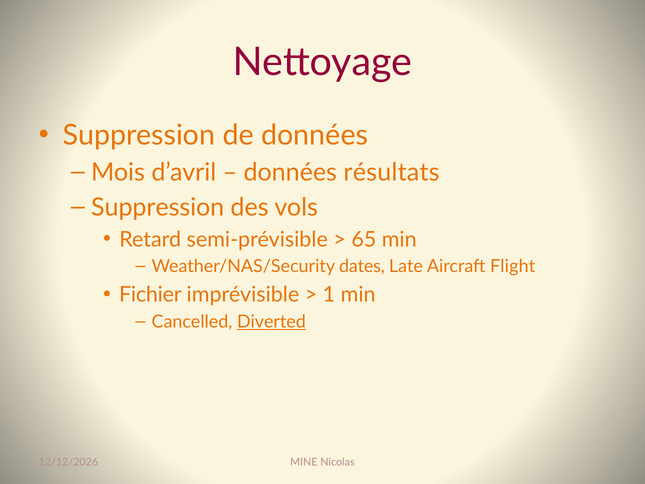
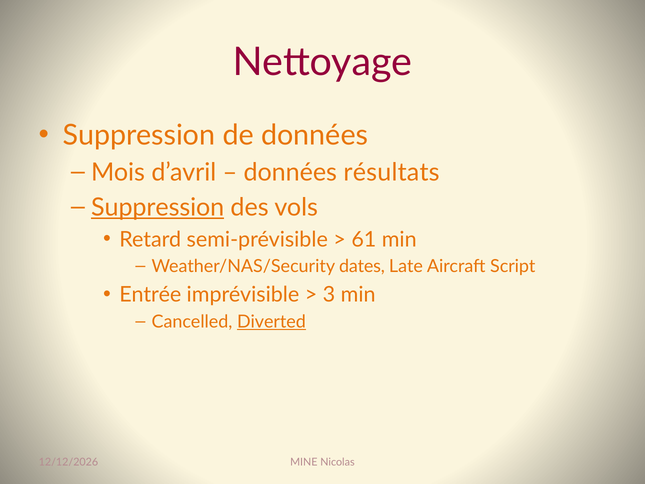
Suppression underline: none -> present (158, 207)
65: 65 -> 61 (364, 239)
Flight: Flight -> Script (513, 266)
Fichier: Fichier -> Entrée (150, 295)
1: 1 -> 3 (329, 295)
